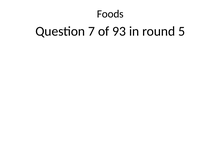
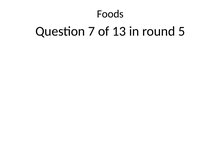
93: 93 -> 13 (119, 31)
